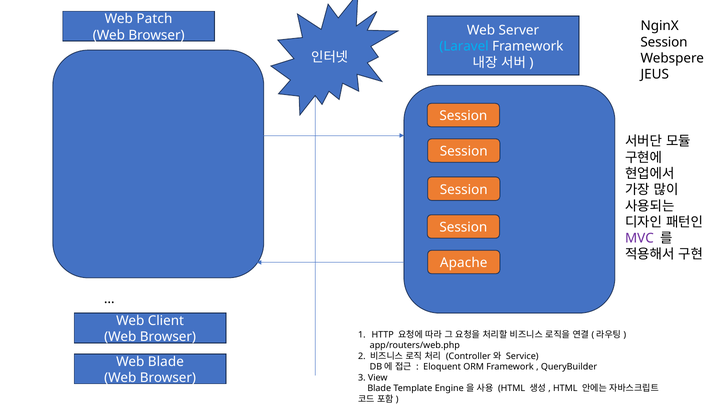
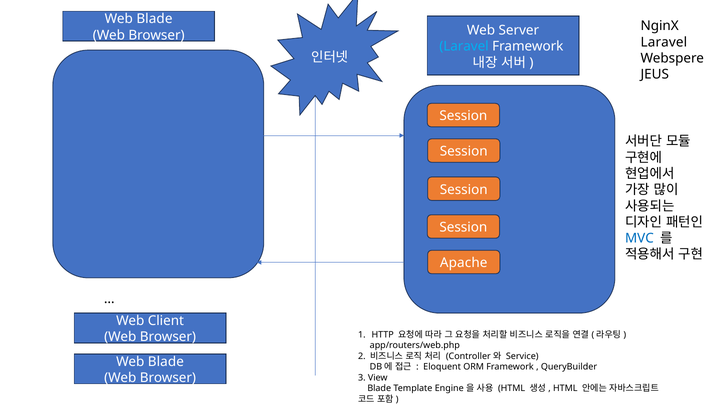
Patch: Patch -> Blade (154, 19)
Session: Session -> Laravel (664, 42)
MVC colour: purple -> blue (639, 239)
